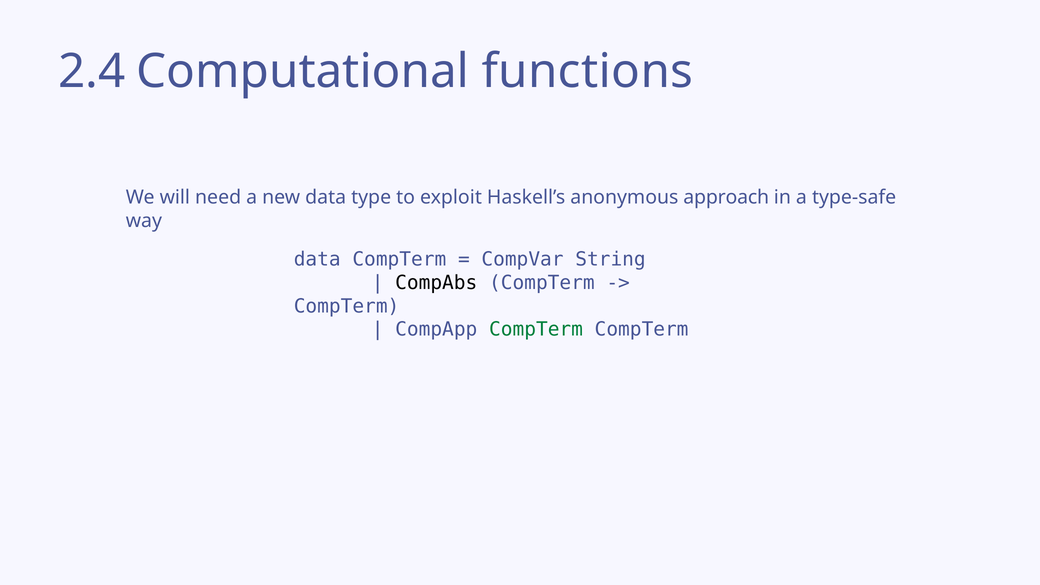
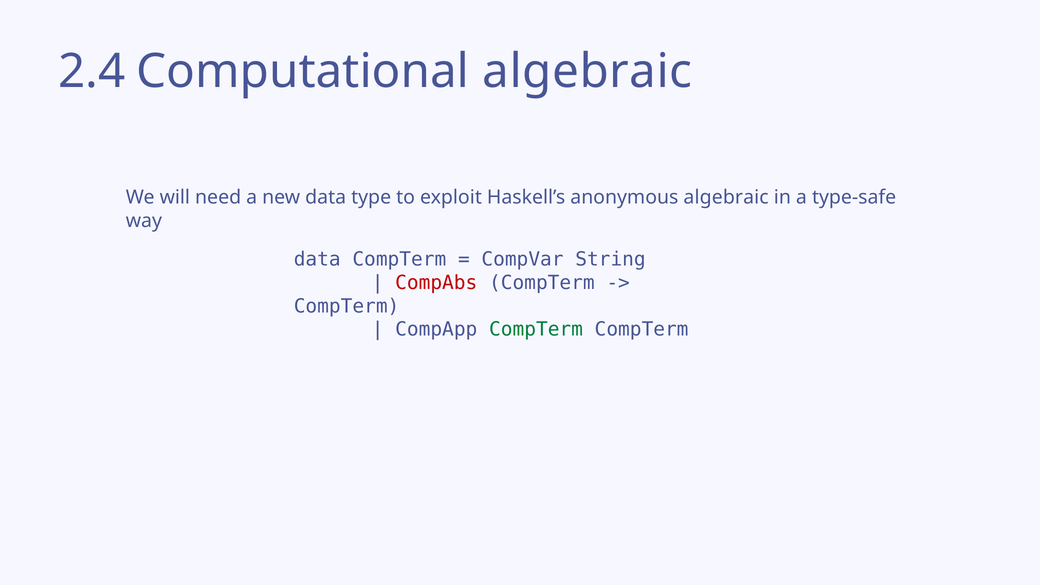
functions: functions -> algebraic (587, 71)
anonymous approach: approach -> algebraic (726, 197)
CompAbs colour: black -> red (436, 283)
